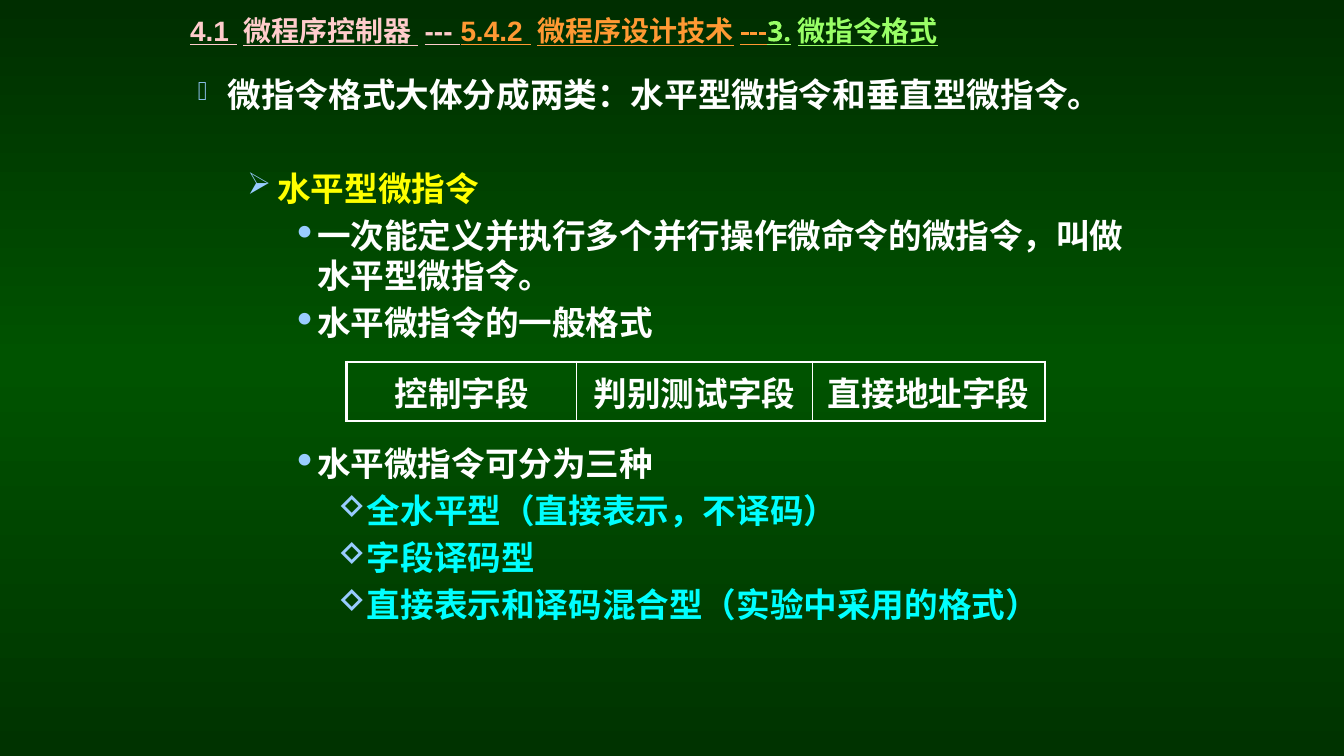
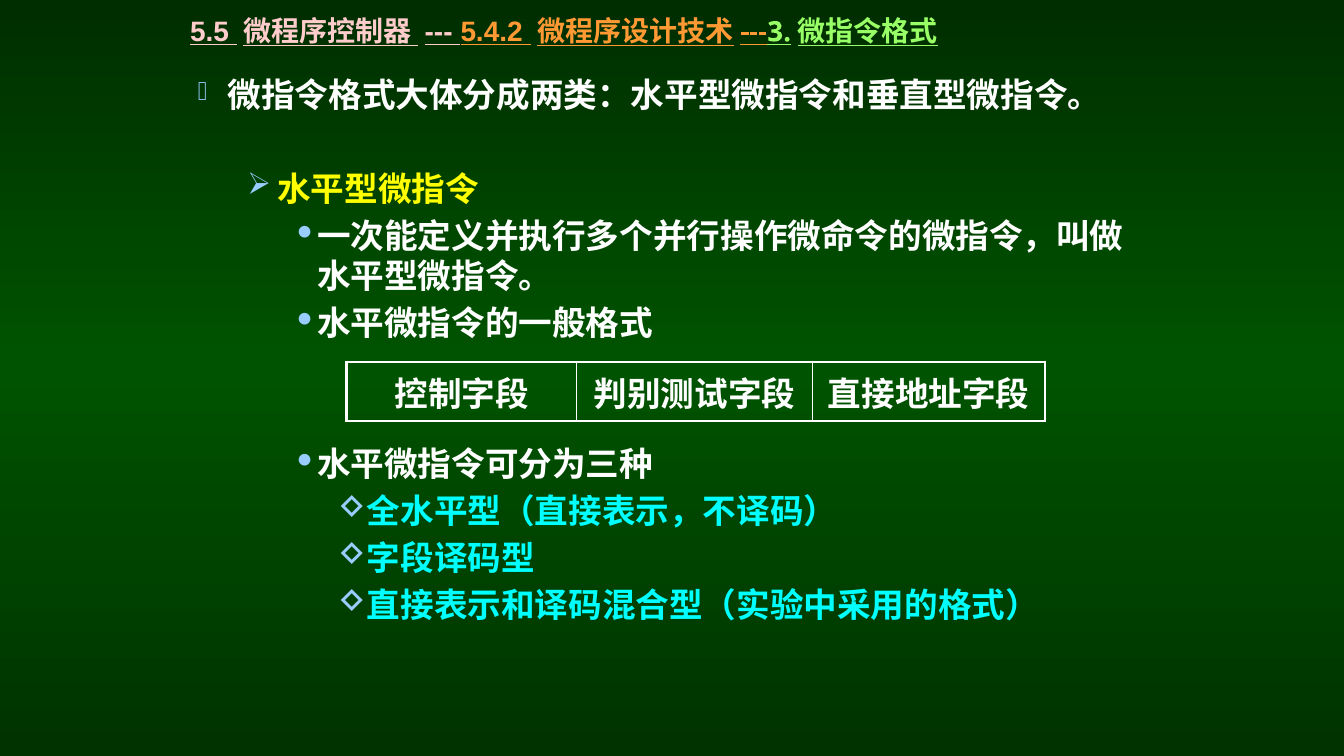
4.1: 4.1 -> 5.5 (209, 32)
